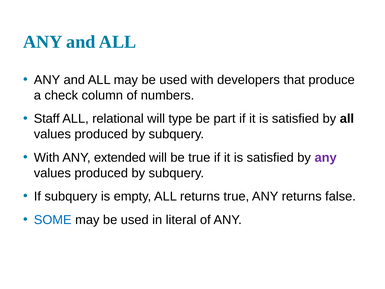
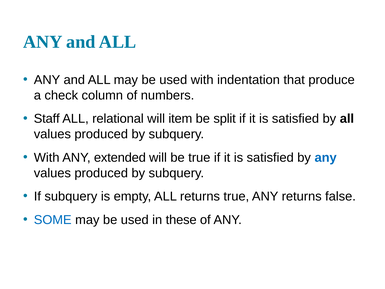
developers: developers -> indentation (249, 80)
type: type -> item (180, 119)
part: part -> split (225, 119)
any colour: purple -> blue (326, 157)
literal: literal -> these (181, 220)
